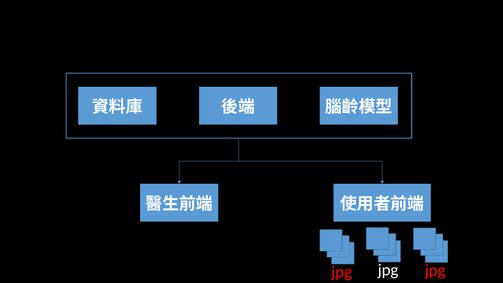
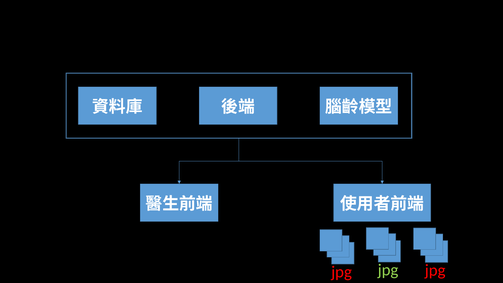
jpg colour: white -> light green (388, 270)
